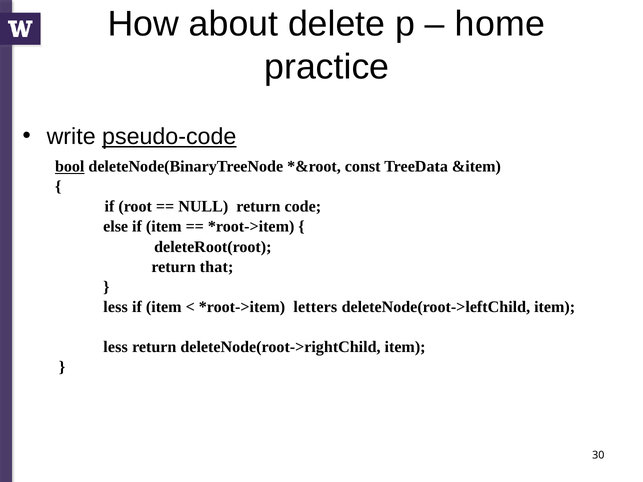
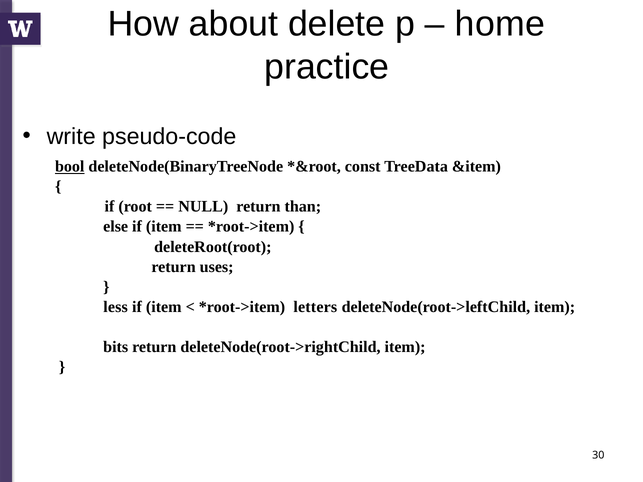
pseudo-code underline: present -> none (169, 137)
code: code -> than (303, 207)
that: that -> uses (217, 267)
less: less -> bits (116, 347)
